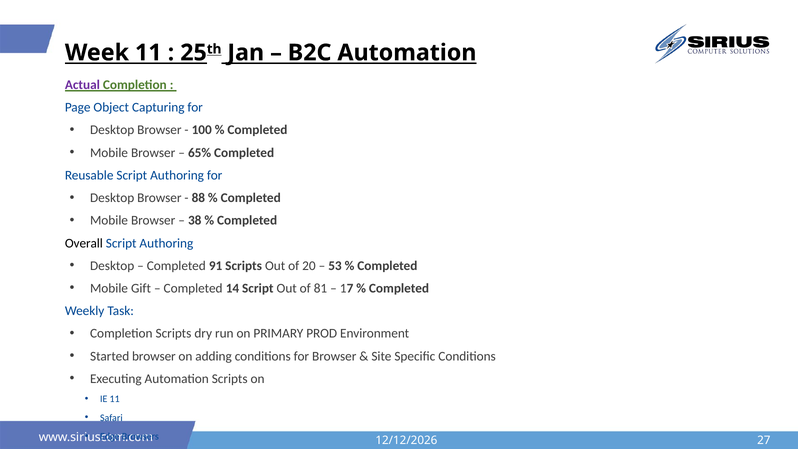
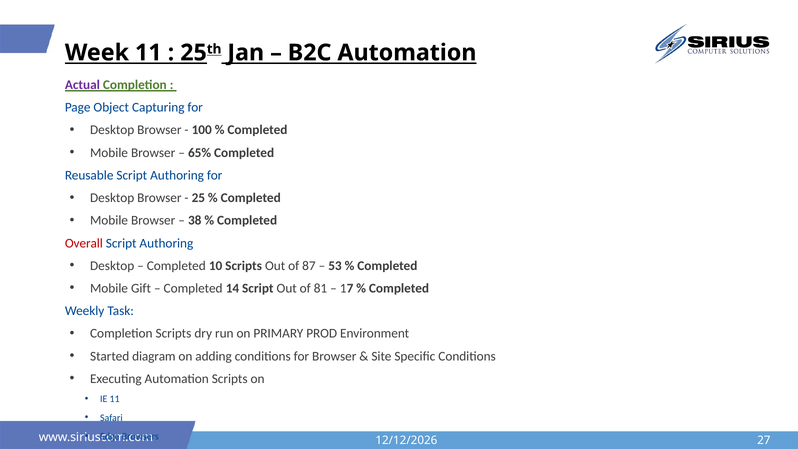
88: 88 -> 25 (198, 198)
Overall colour: black -> red (84, 243)
91: 91 -> 10 (216, 266)
20: 20 -> 87 (309, 266)
Started browser: browser -> diagram (154, 356)
